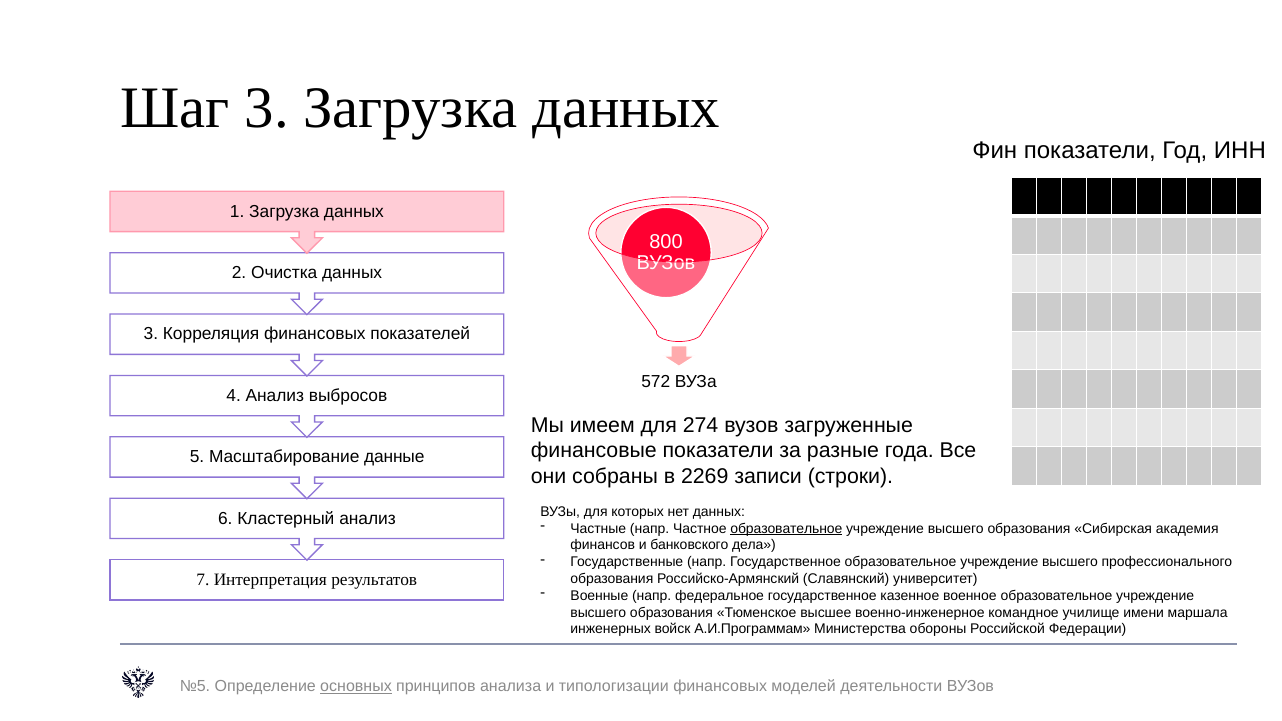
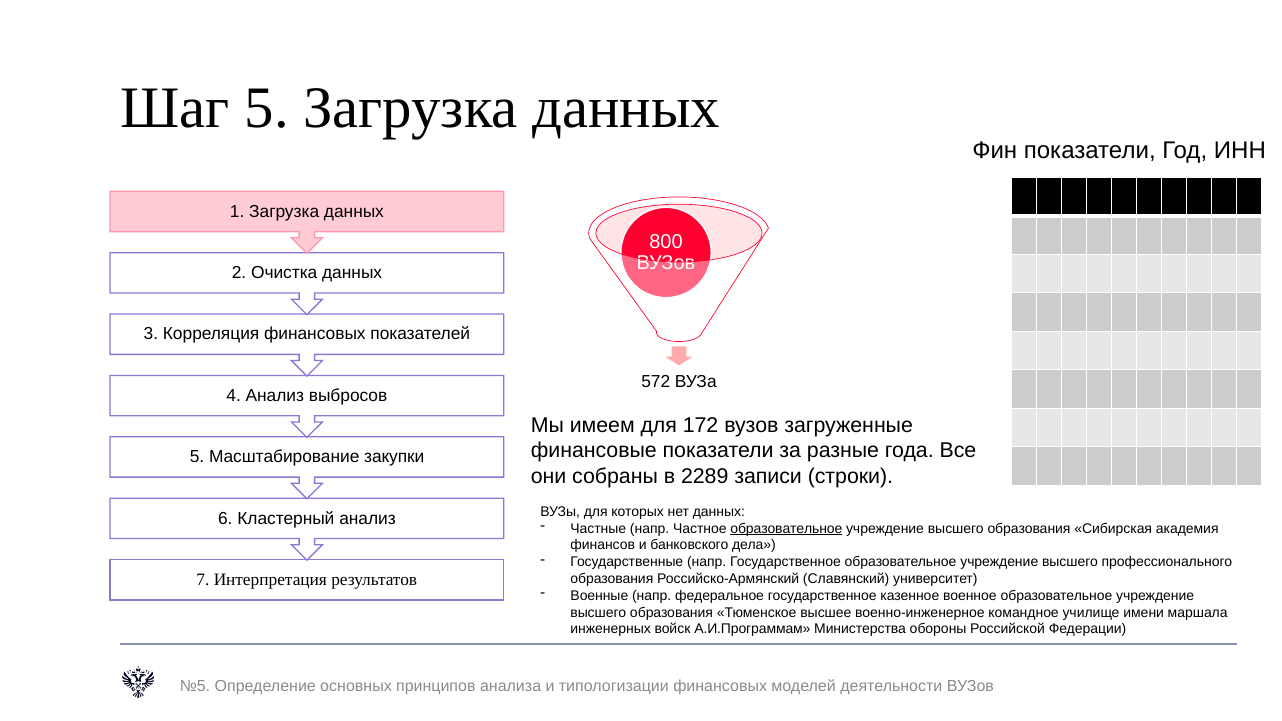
Шаг 3: 3 -> 5 (267, 108)
274: 274 -> 172 (701, 425)
данные: данные -> закупки (394, 457)
2269: 2269 -> 2289 (705, 477)
основных underline: present -> none (356, 686)
